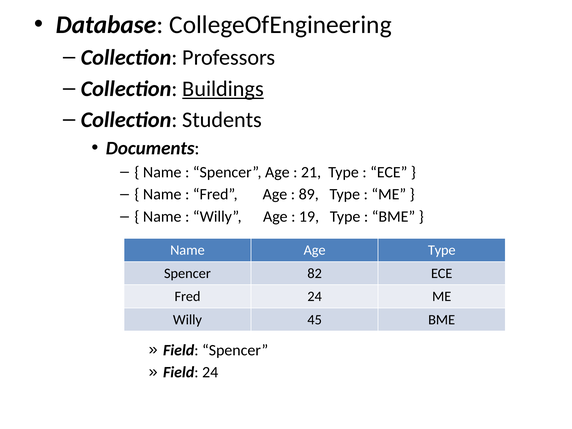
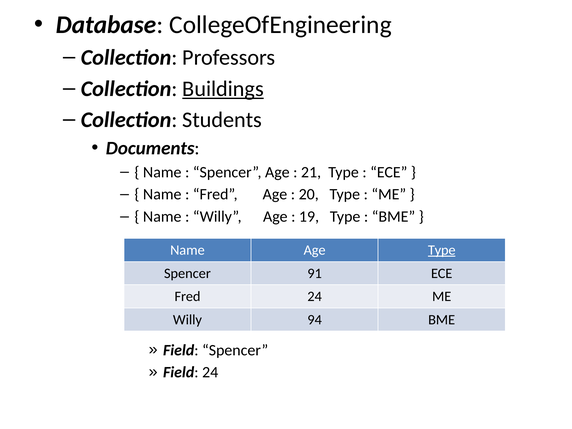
89: 89 -> 20 (309, 194)
Type underline: none -> present (442, 250)
82: 82 -> 91 (315, 273)
45: 45 -> 94 (315, 320)
